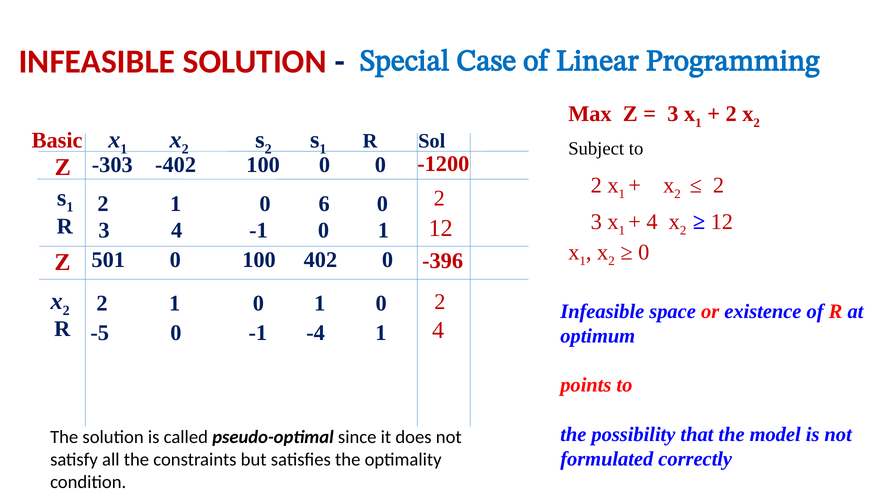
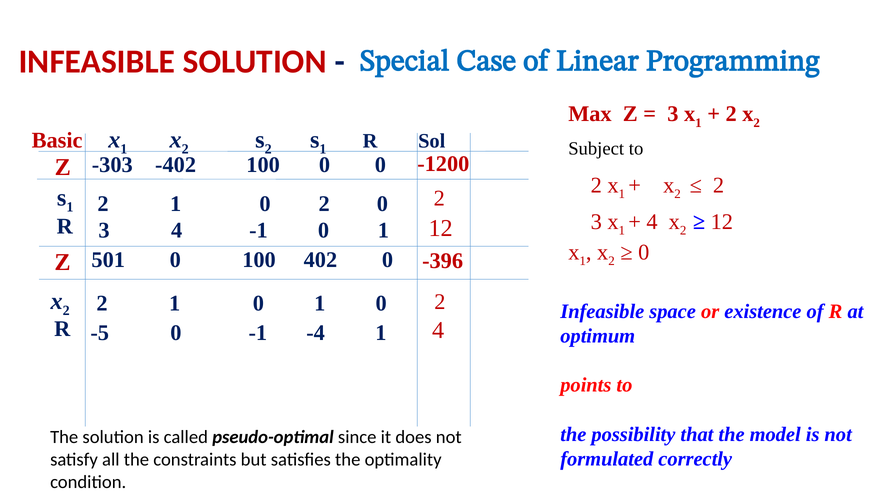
2 1 0 6: 6 -> 2 (324, 204)
